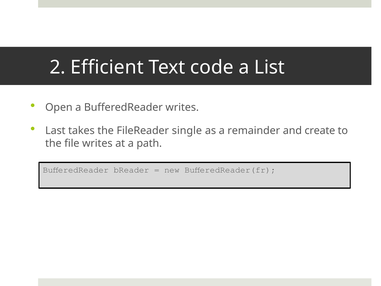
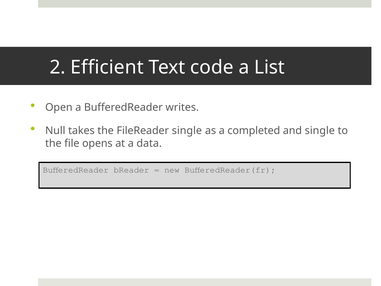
Last: Last -> Null (55, 131)
remainder: remainder -> completed (254, 131)
and create: create -> single (320, 131)
file writes: writes -> opens (97, 143)
path: path -> data (149, 143)
